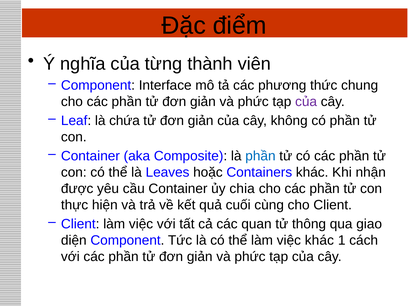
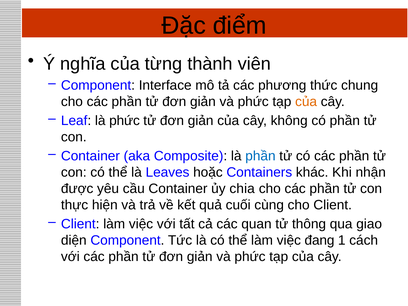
của colour: purple -> orange (306, 102)
là chứa: chứa -> phức (125, 121)
việc khác: khác -> đang (320, 240)
